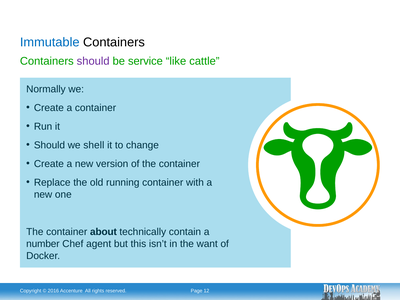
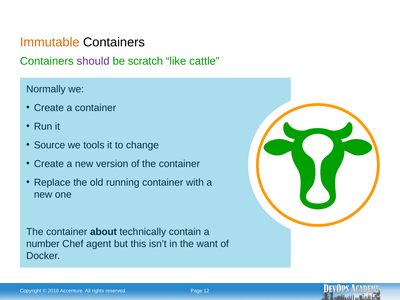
Immutable colour: blue -> orange (50, 42)
service: service -> scratch (145, 61)
Should: Should -> Source (50, 145)
shell: shell -> tools (94, 145)
